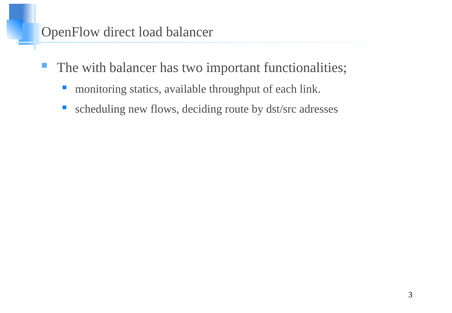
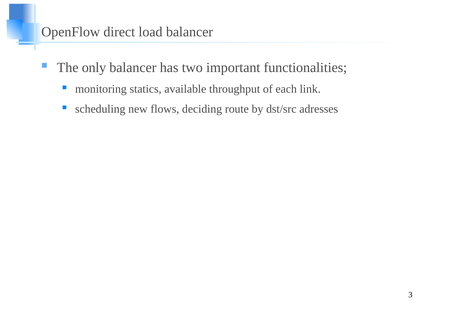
with: with -> only (94, 68)
